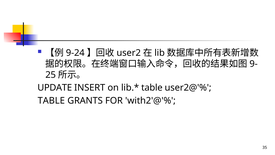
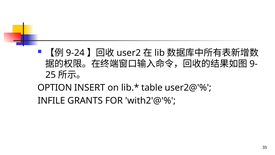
UPDATE: UPDATE -> OPTION (55, 88)
TABLE: TABLE -> INFILE (51, 100)
